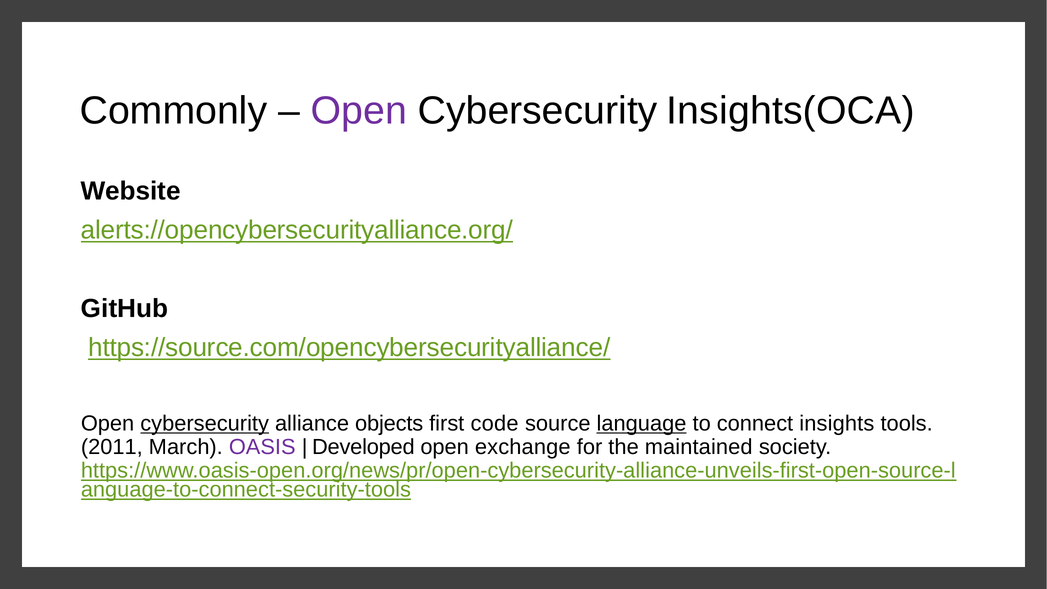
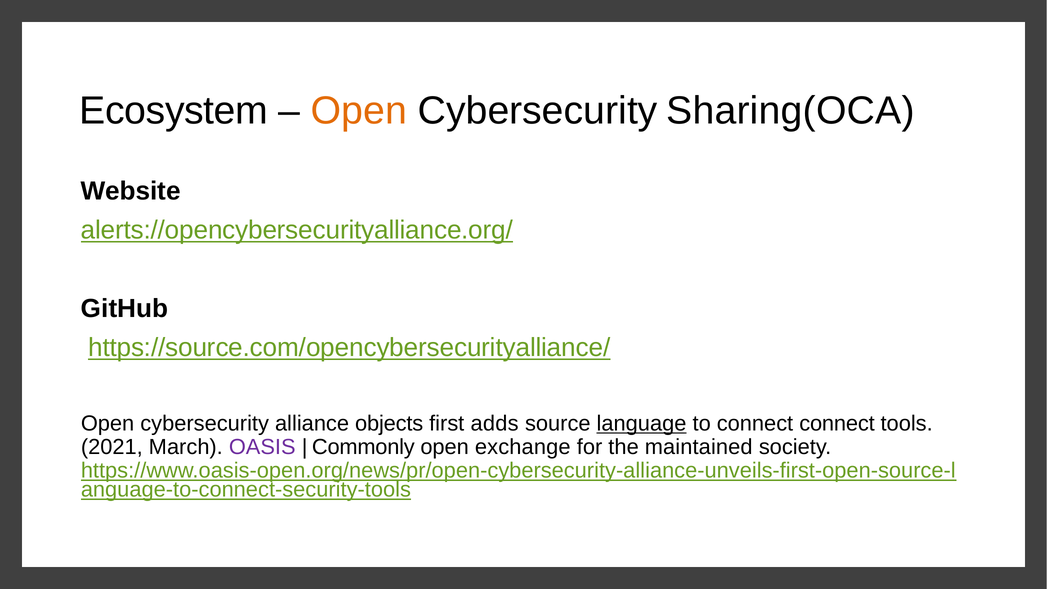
Commonly: Commonly -> Ecosystem (174, 111)
Open colour: purple -> orange (359, 111)
Insights(OCA: Insights(OCA -> Sharing(OCA (791, 111)
cybersecurity underline: present -> none (205, 424)
code: code -> adds (495, 424)
connect insights: insights -> connect (837, 424)
2011: 2011 -> 2021 (112, 447)
Developed: Developed -> Commonly (363, 447)
